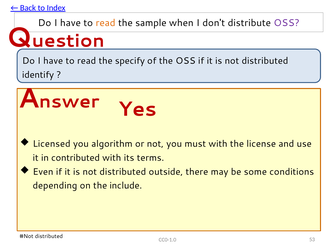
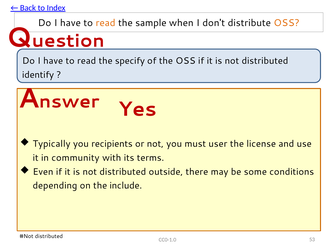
OSS colour: purple -> orange (287, 23)
Licensed: Licensed -> Typically (52, 144)
algorithm: algorithm -> recipients (112, 144)
must with: with -> user (218, 144)
contributed: contributed -> community (75, 158)
